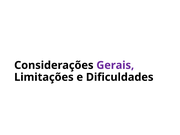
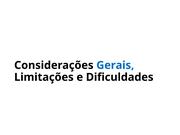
Gerais colour: purple -> blue (115, 65)
